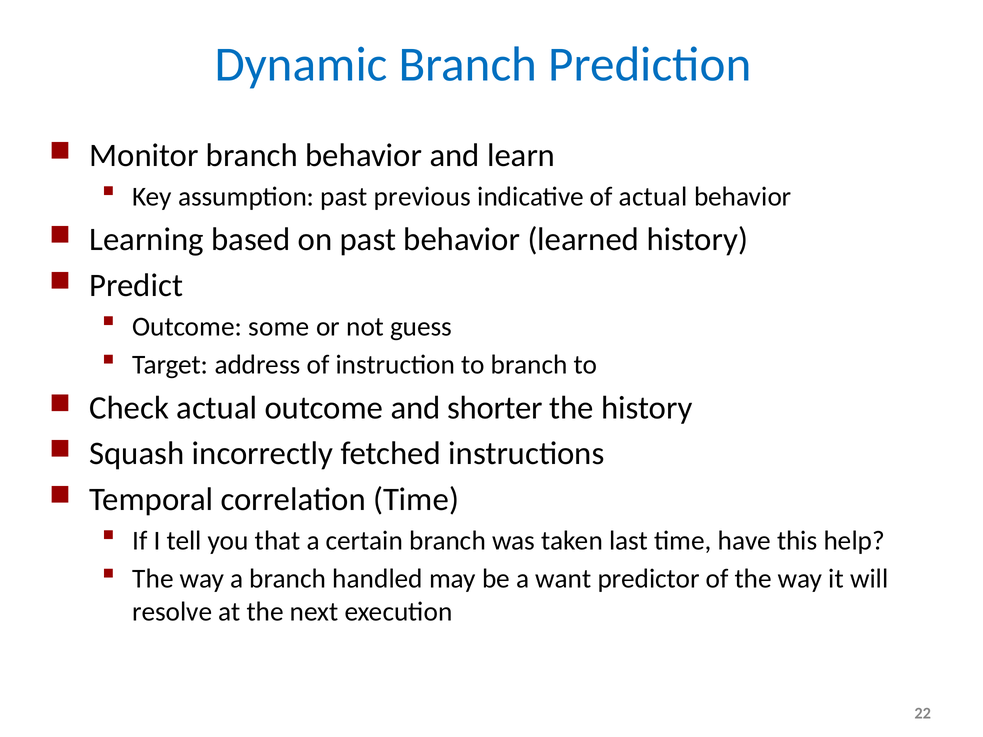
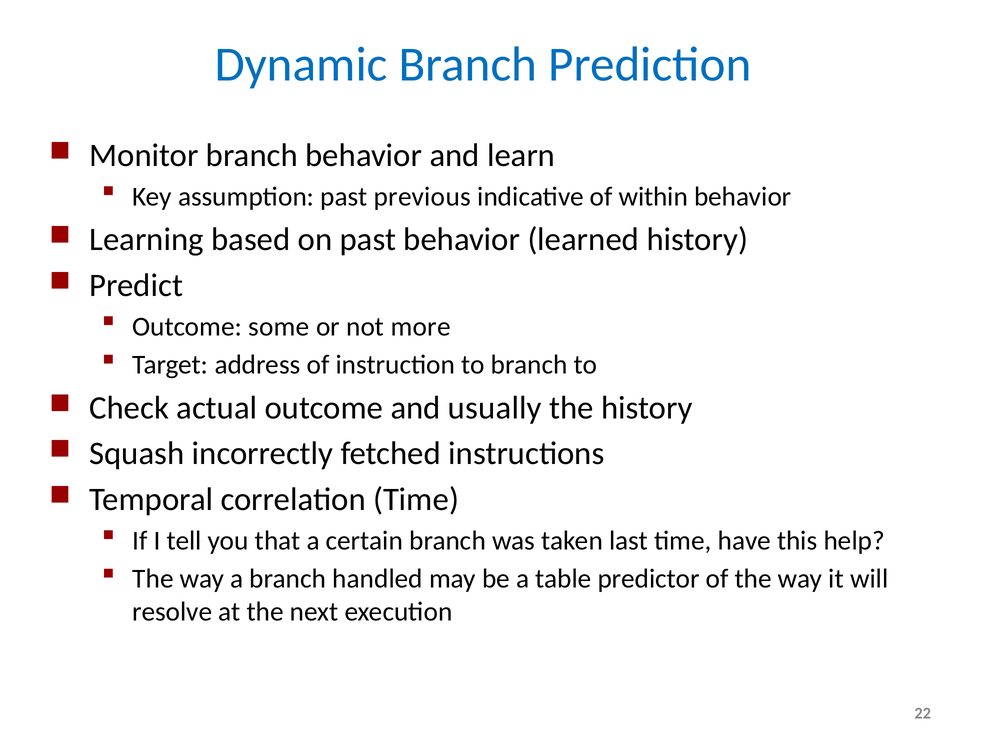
of actual: actual -> within (653, 197)
guess: guess -> more (421, 327)
shorter: shorter -> usually (495, 408)
want: want -> table (563, 579)
